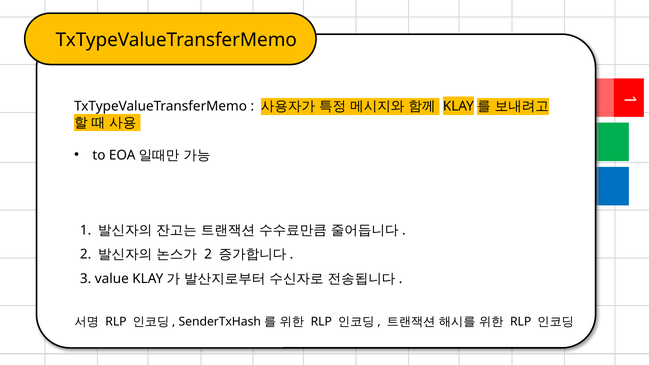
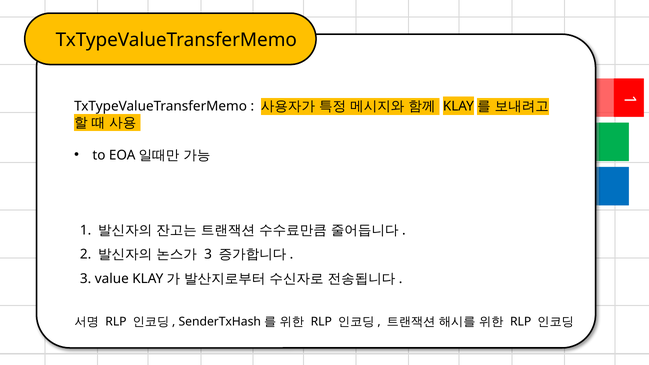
2: 2 -> 3 (208, 254)
